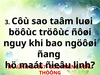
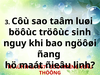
ñôøi: ñôøi -> sinh (81, 32)
